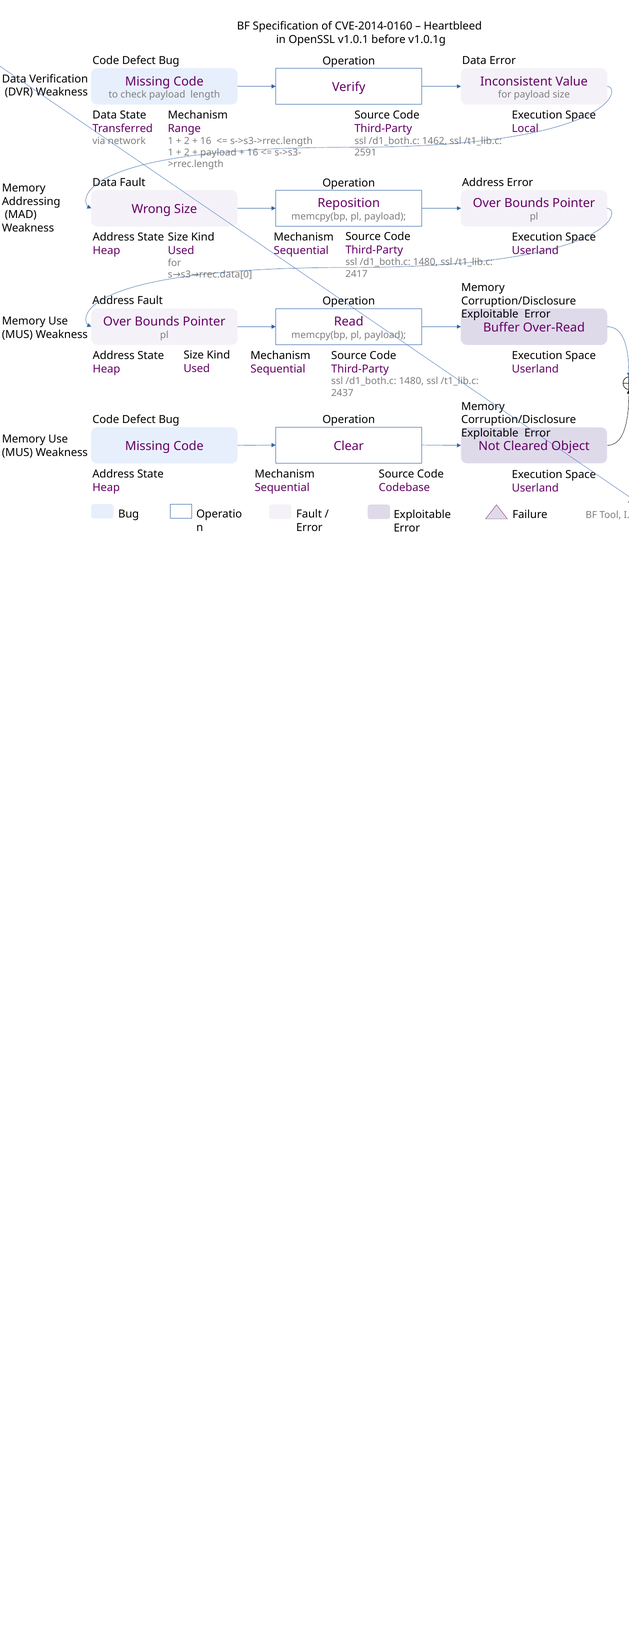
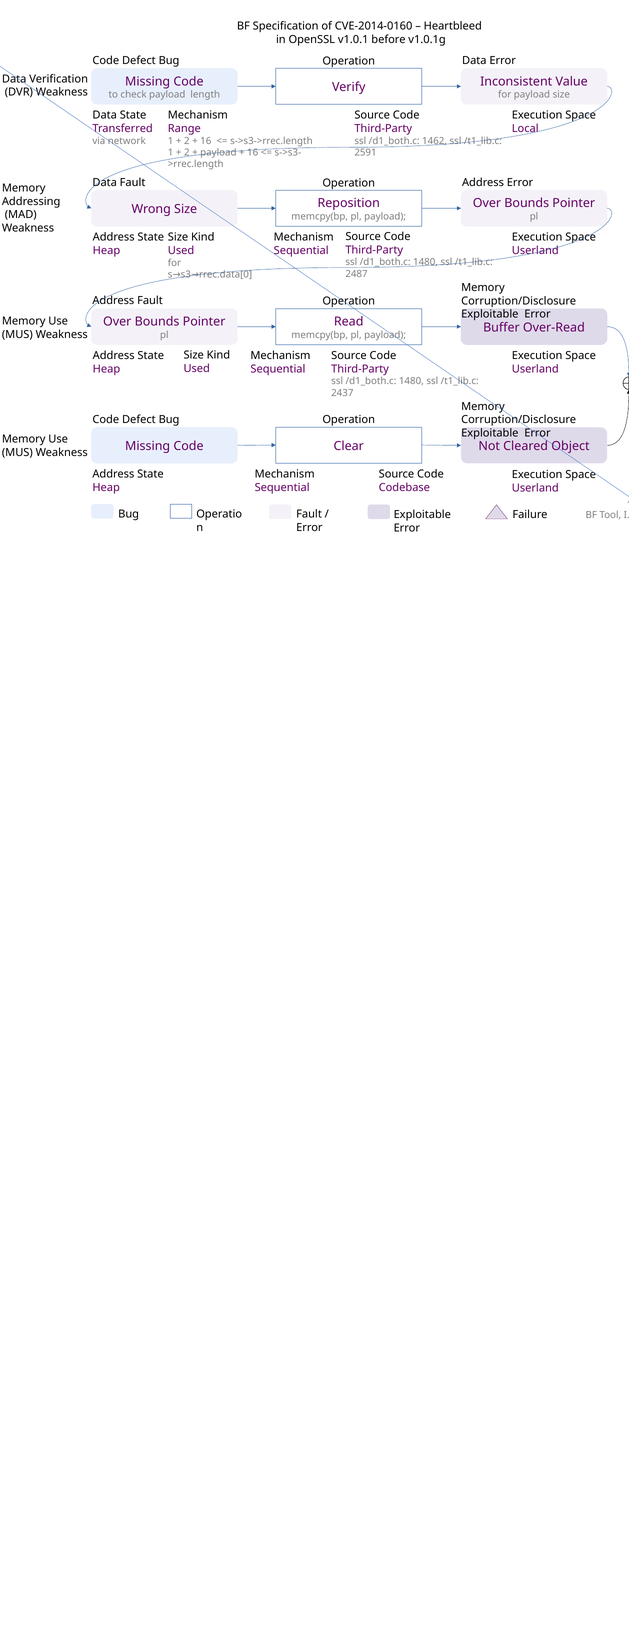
2417: 2417 -> 2487 (356, 274)
